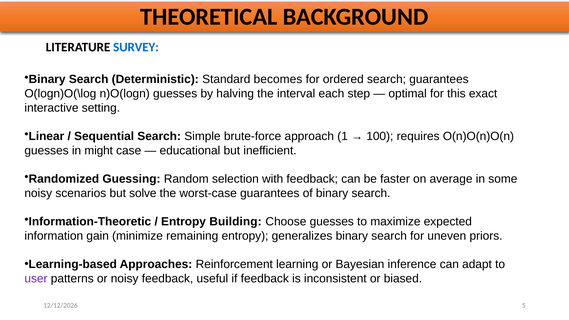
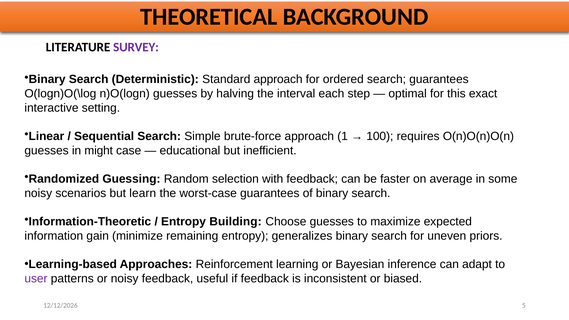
SURVEY colour: blue -> purple (136, 47)
Standard becomes: becomes -> approach (278, 79)
solve: solve -> learn (143, 193)
